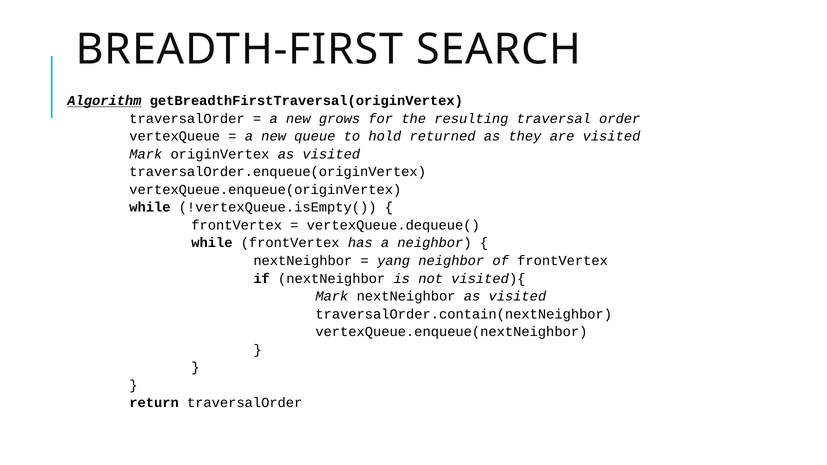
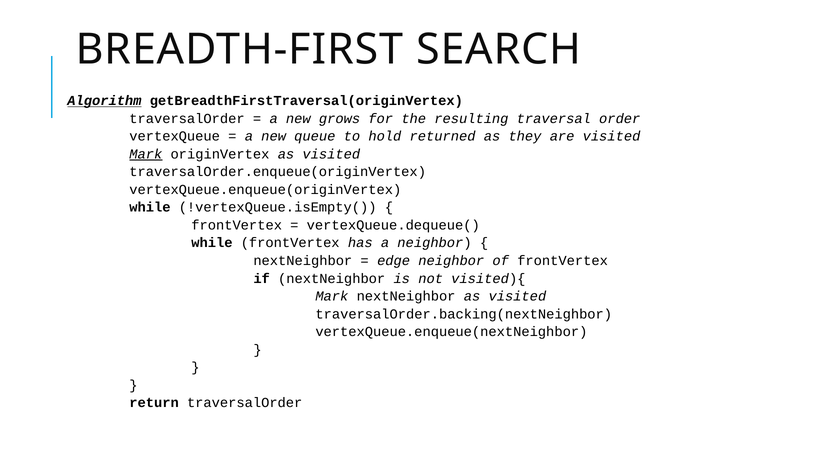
Mark underline: none -> present (146, 154)
yang: yang -> edge (394, 261)
traversalOrder.contain(nextNeighbor: traversalOrder.contain(nextNeighbor -> traversalOrder.backing(nextNeighbor (464, 314)
